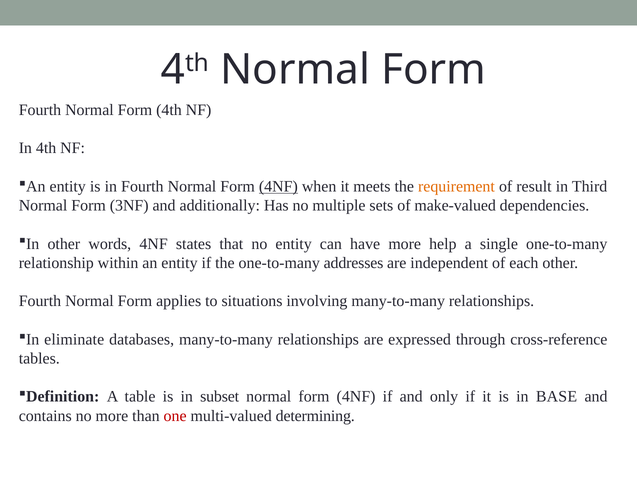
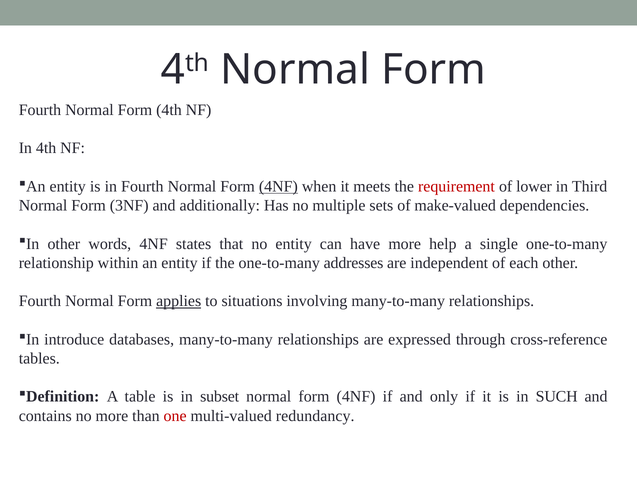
requirement colour: orange -> red (456, 186)
result: result -> lower (534, 186)
applies underline: none -> present (179, 301)
eliminate: eliminate -> introduce (74, 339)
BASE: BASE -> SUCH (557, 397)
determining: determining -> redundancy (315, 416)
